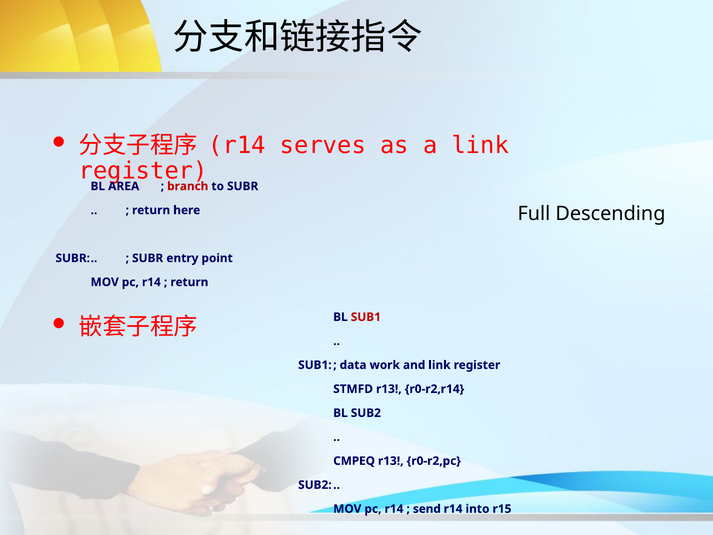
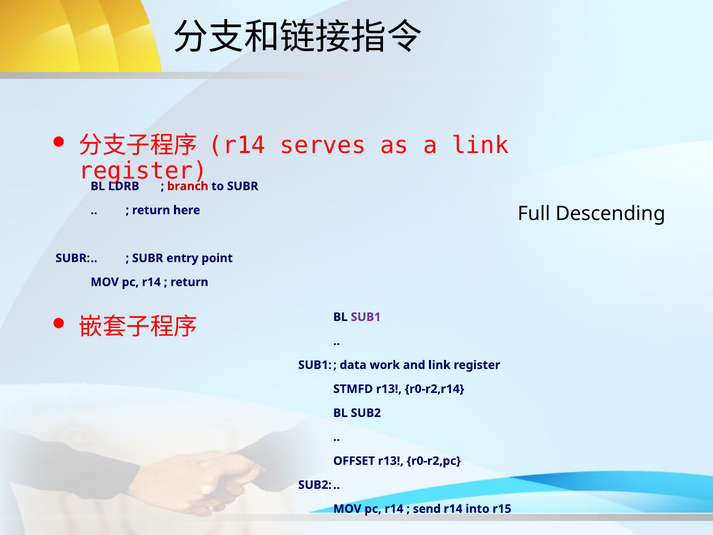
AREA: AREA -> LDRB (124, 186)
SUB1 colour: red -> purple (366, 317)
CMPEQ: CMPEQ -> OFFSET (354, 461)
